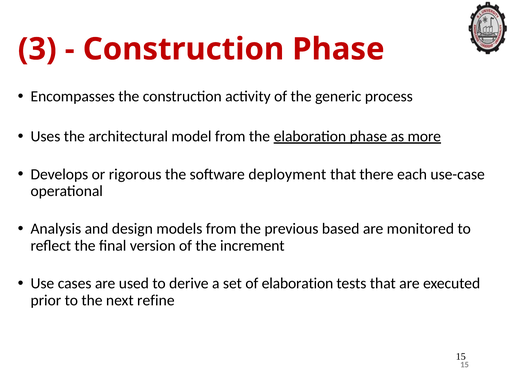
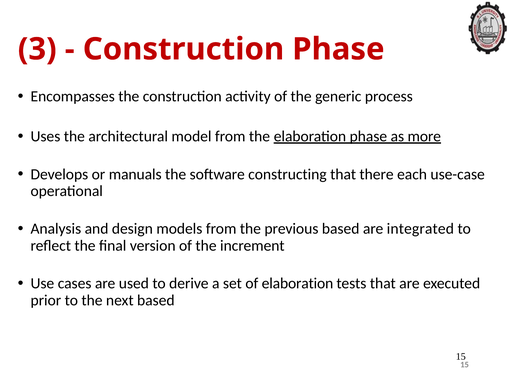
rigorous: rigorous -> manuals (135, 174)
deployment: deployment -> constructing (287, 174)
monitored: monitored -> integrated (420, 229)
next refine: refine -> based (156, 300)
